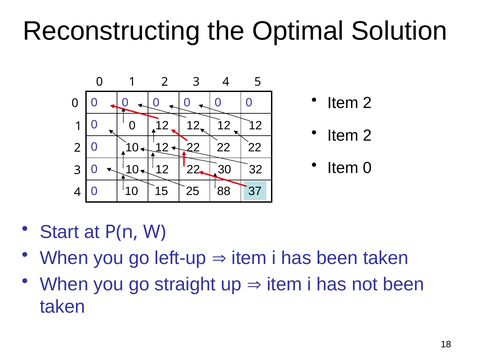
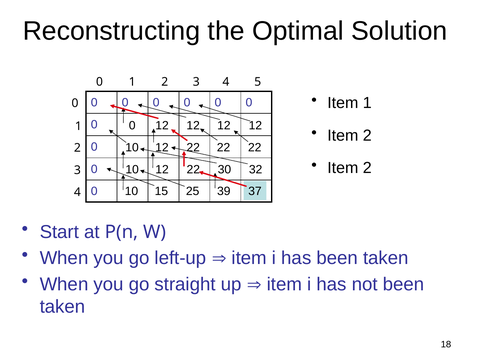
2: 2 -> 1 (367, 103)
0: 0 -> 2 (367, 168)
88: 88 -> 39 (224, 191)
